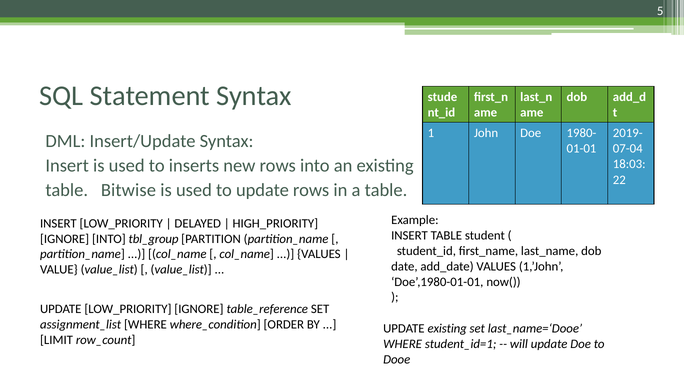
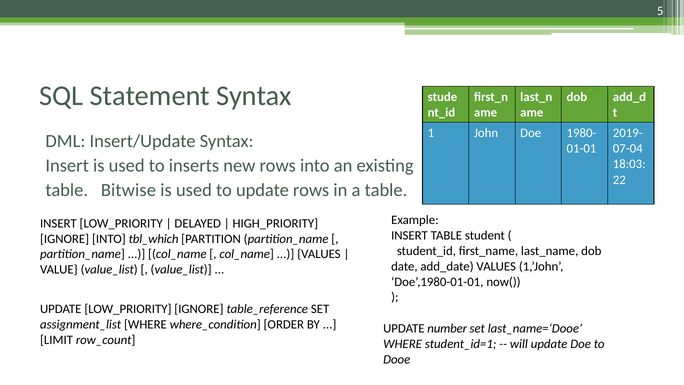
tbl_group: tbl_group -> tbl_which (154, 239)
UPDATE existing: existing -> number (447, 329)
